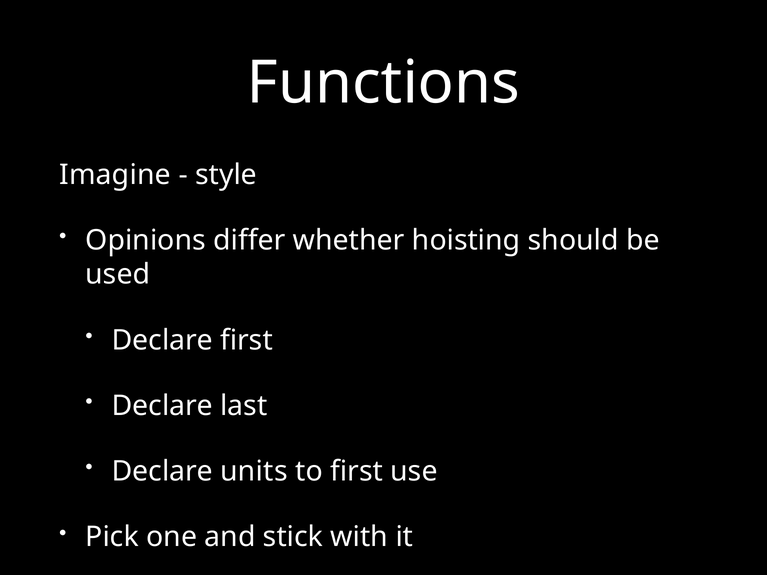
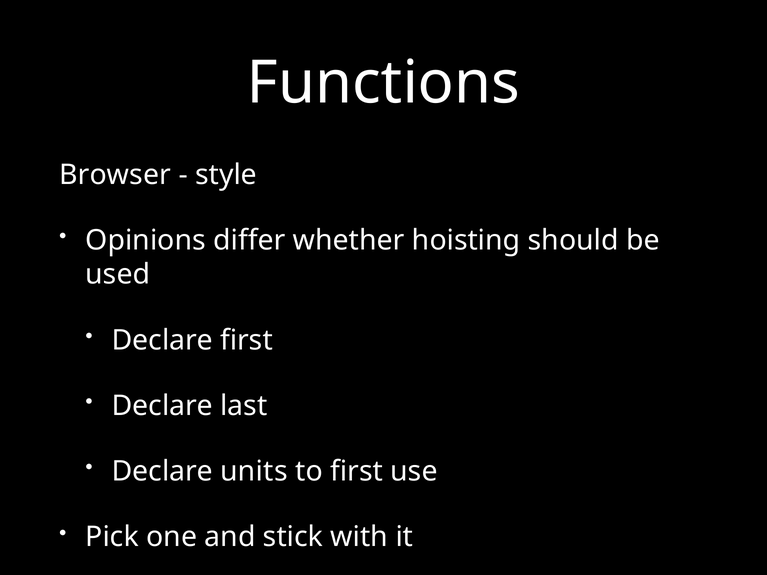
Imagine: Imagine -> Browser (115, 175)
